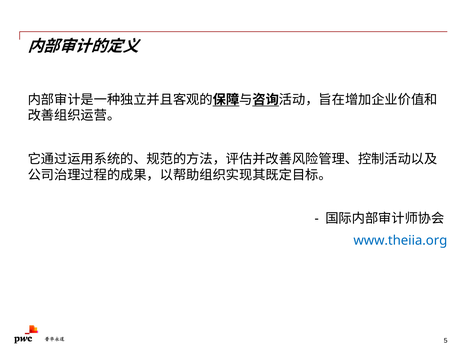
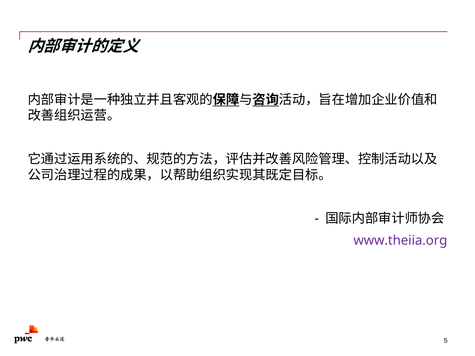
www.theiia.org colour: blue -> purple (400, 240)
